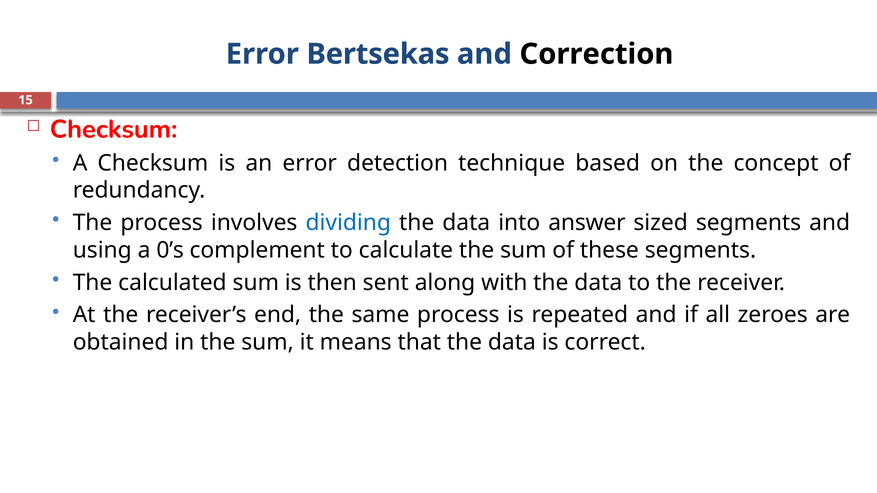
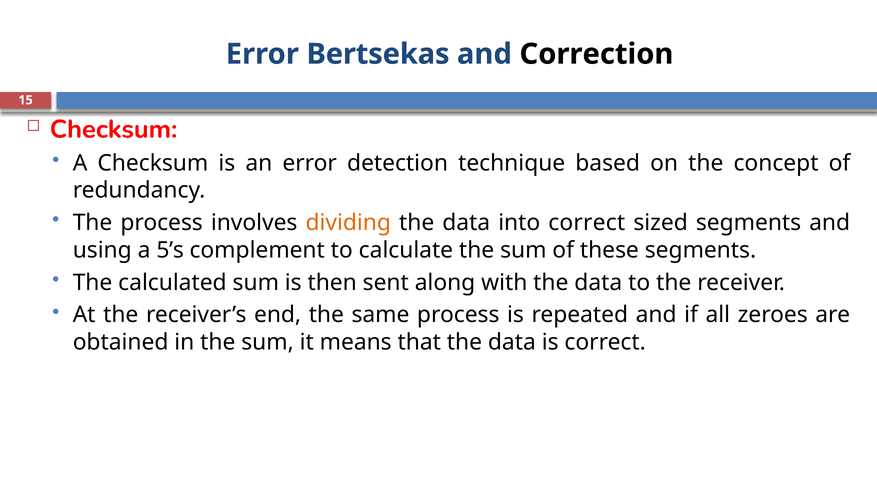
dividing colour: blue -> orange (348, 223)
into answer: answer -> correct (587, 223)
0’s: 0’s -> 5’s (170, 250)
